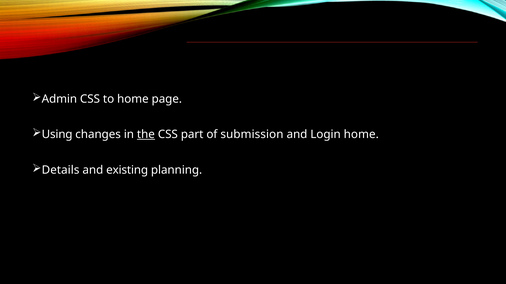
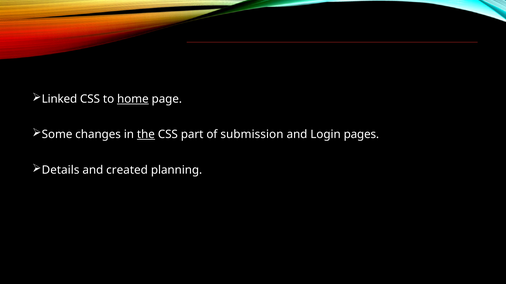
Admin: Admin -> Linked (59, 99)
home underline: none -> present (133, 99)
Using: Using -> Some (57, 135)
Login home: home -> pages (361, 135)
existing: existing -> created (127, 170)
